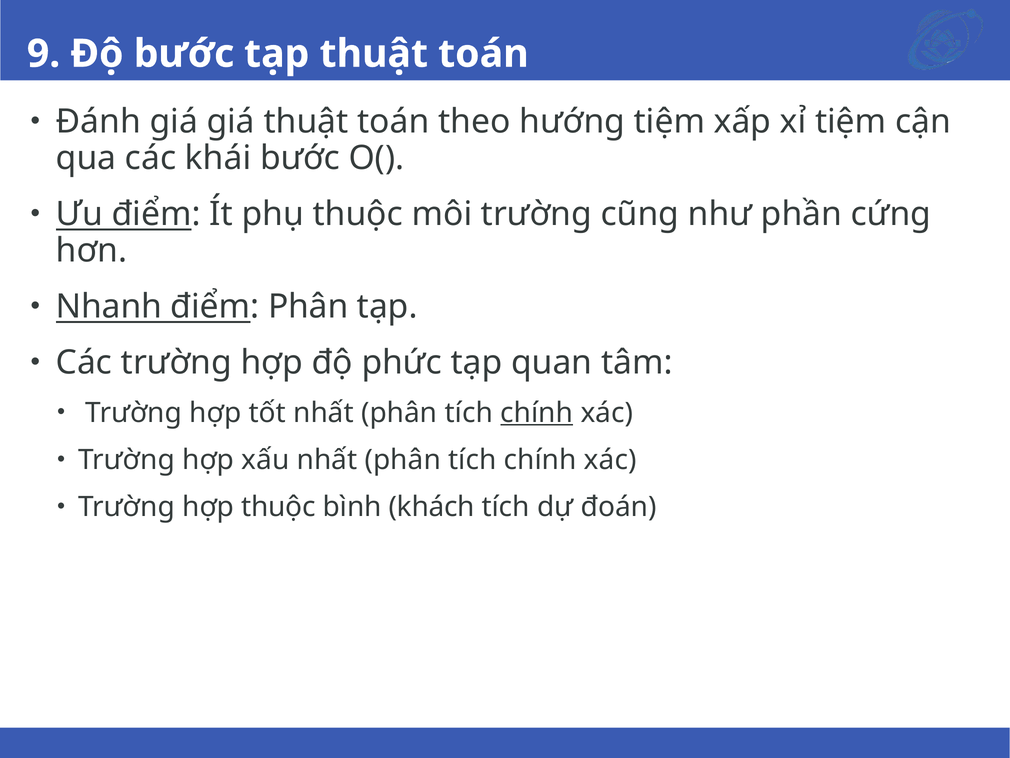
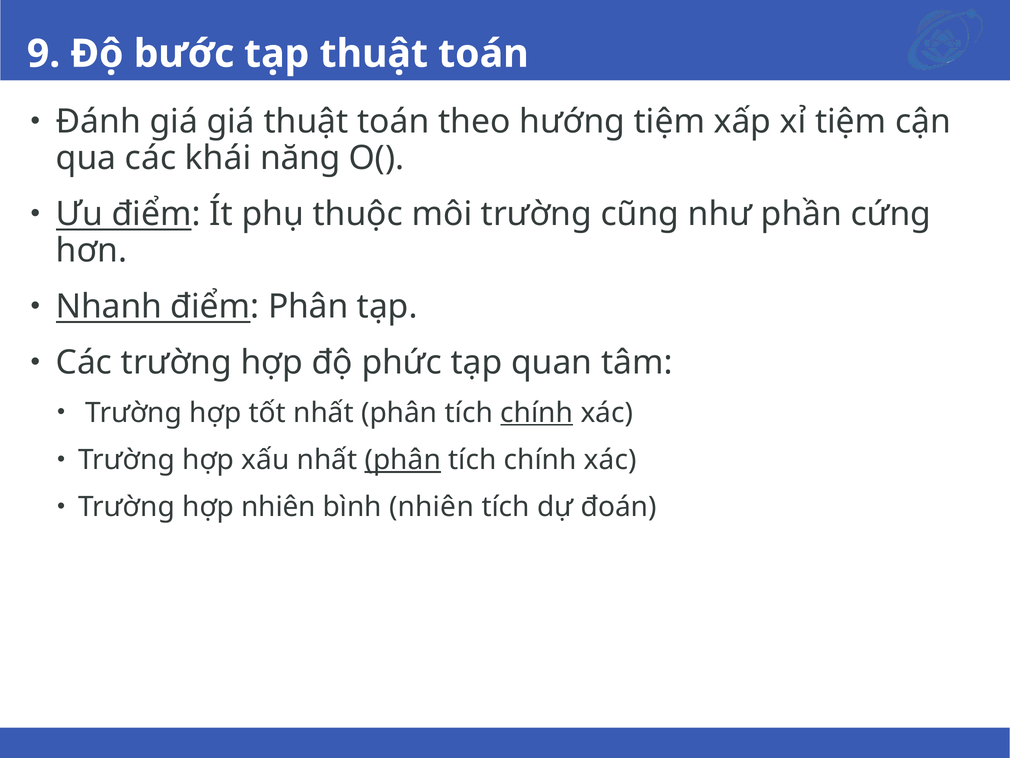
khái bước: bước -> năng (300, 158)
phân underline: none -> present (403, 460)
hợp thuộc: thuộc -> nhiên (278, 507)
bình khách: khách -> nhiên (431, 507)
